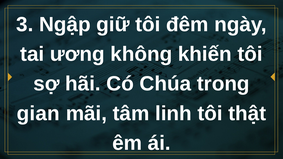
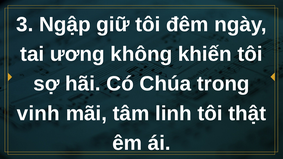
gian: gian -> vinh (38, 114)
